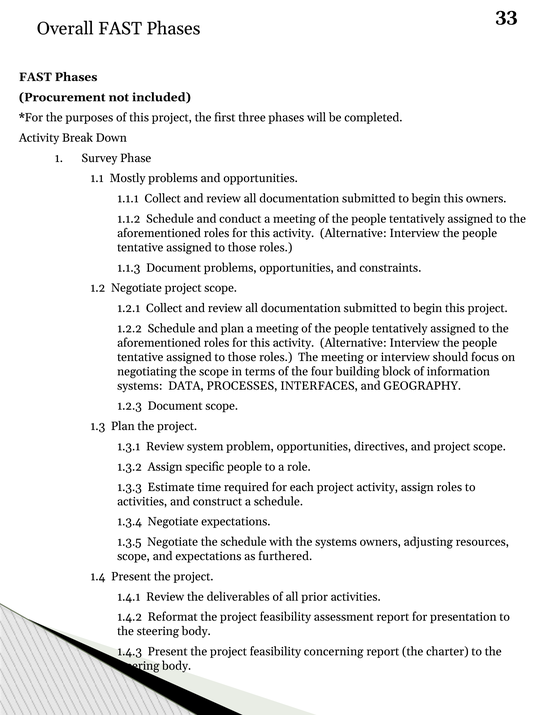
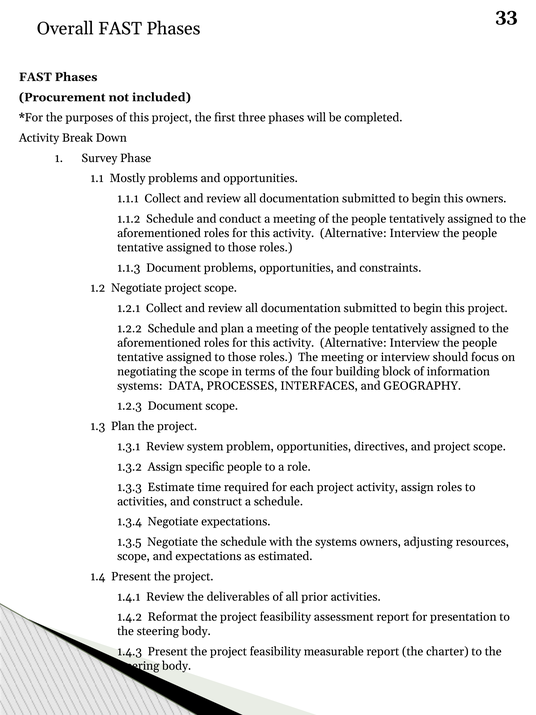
furthered: furthered -> estimated (285, 556)
concerning: concerning -> measurable (334, 651)
